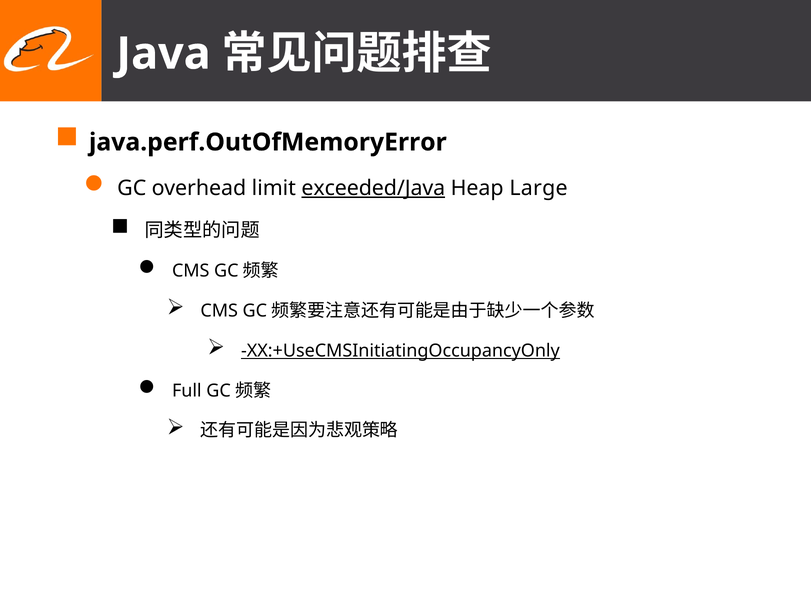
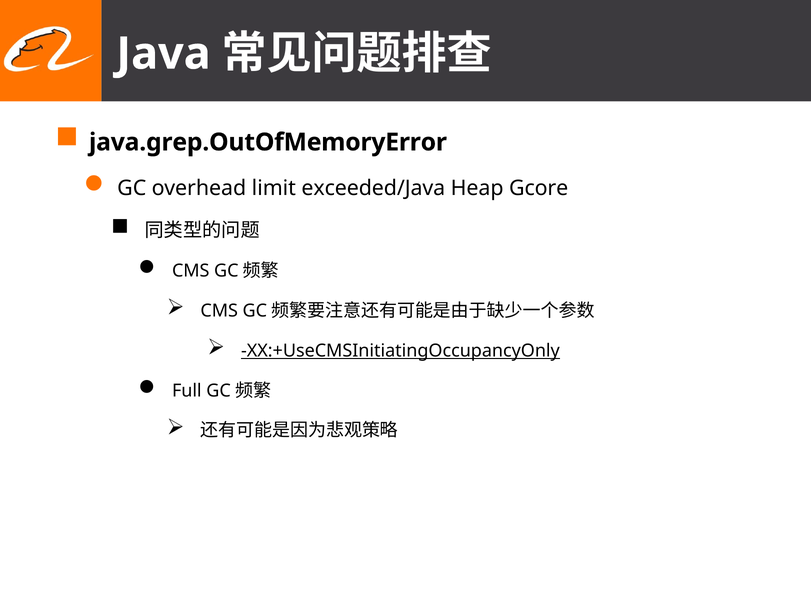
java.perf.OutOfMemoryError: java.perf.OutOfMemoryError -> java.grep.OutOfMemoryError (268, 142)
exceeded/Java underline: present -> none (373, 188)
Large: Large -> Gcore (539, 188)
